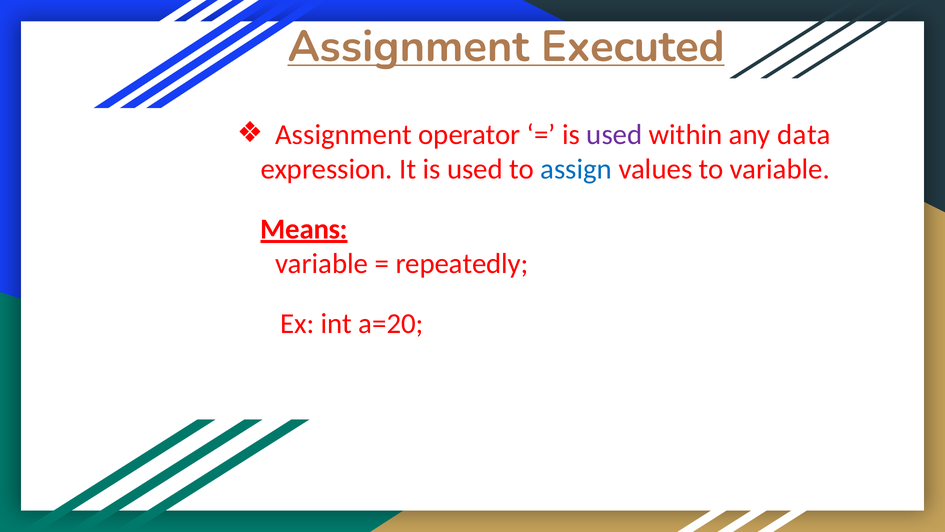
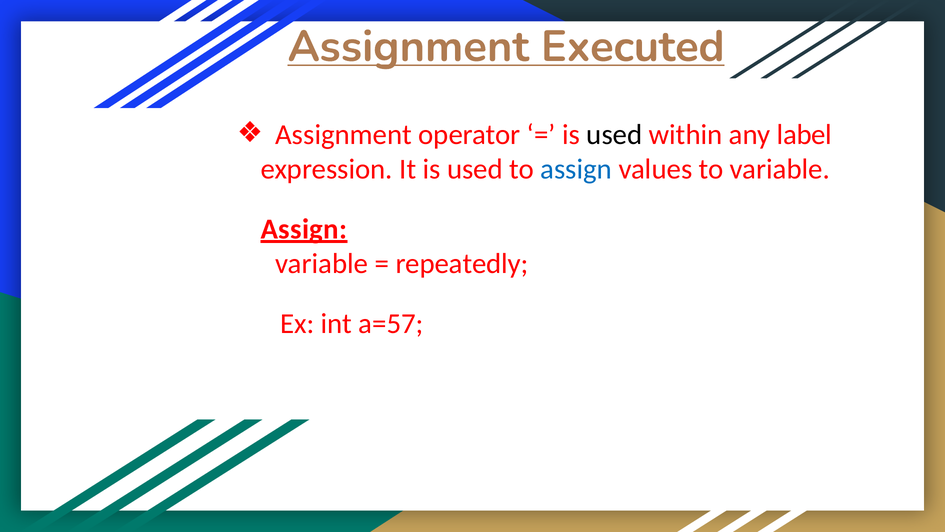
used colour: purple -> black (614, 135)
data: data -> label (804, 135)
Means: Means -> Assign (304, 229)
a=20: a=20 -> a=57 (391, 323)
